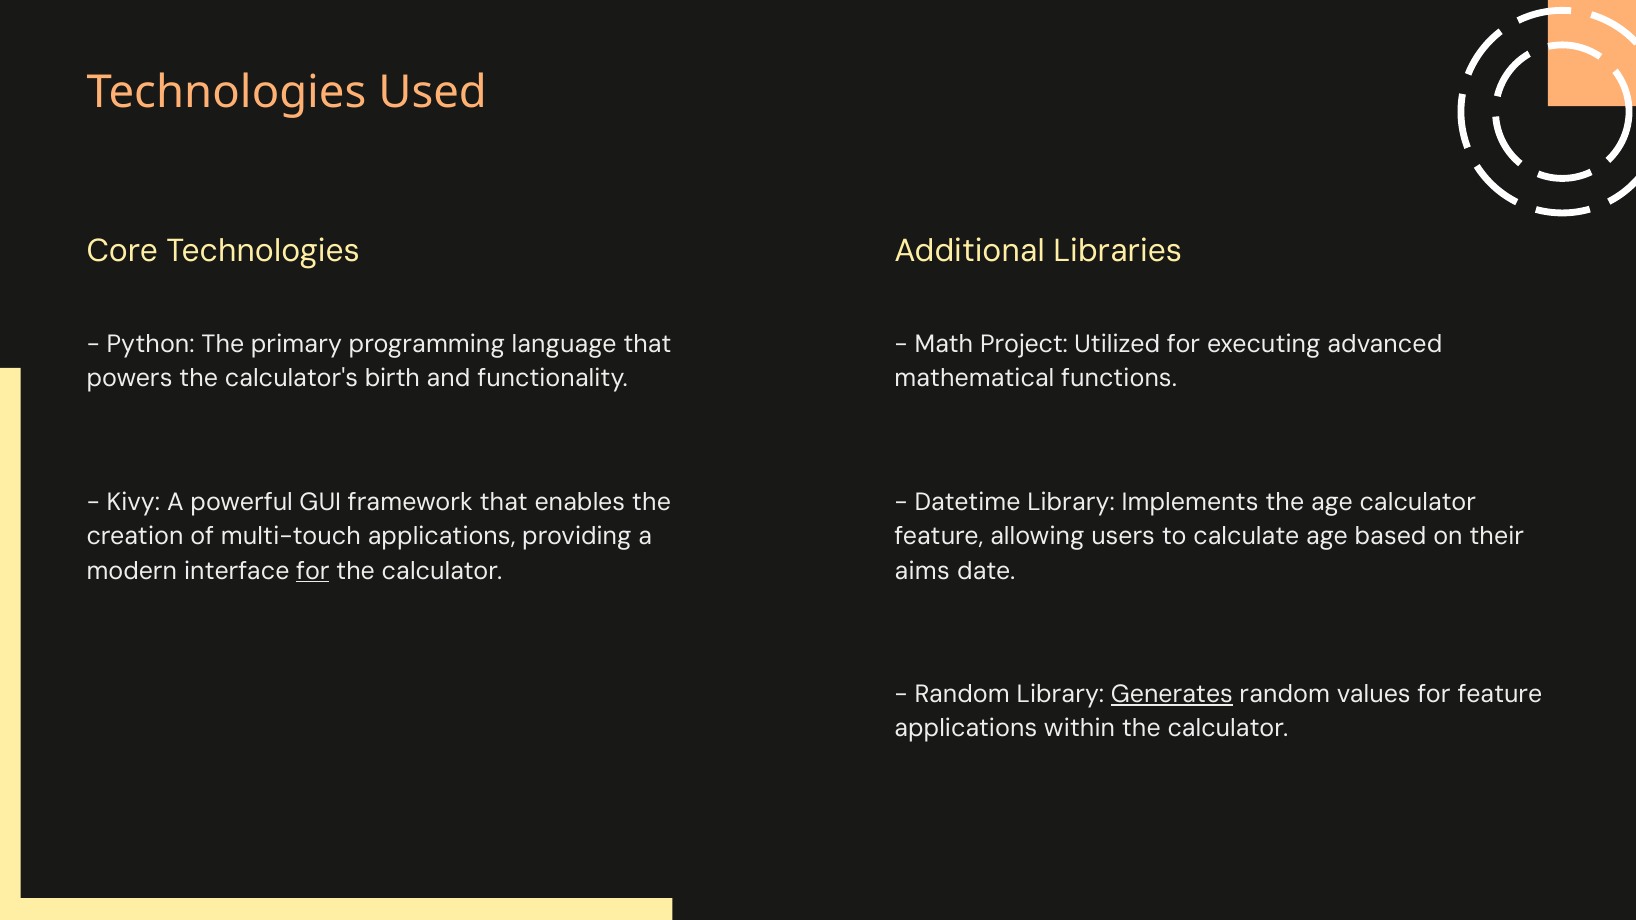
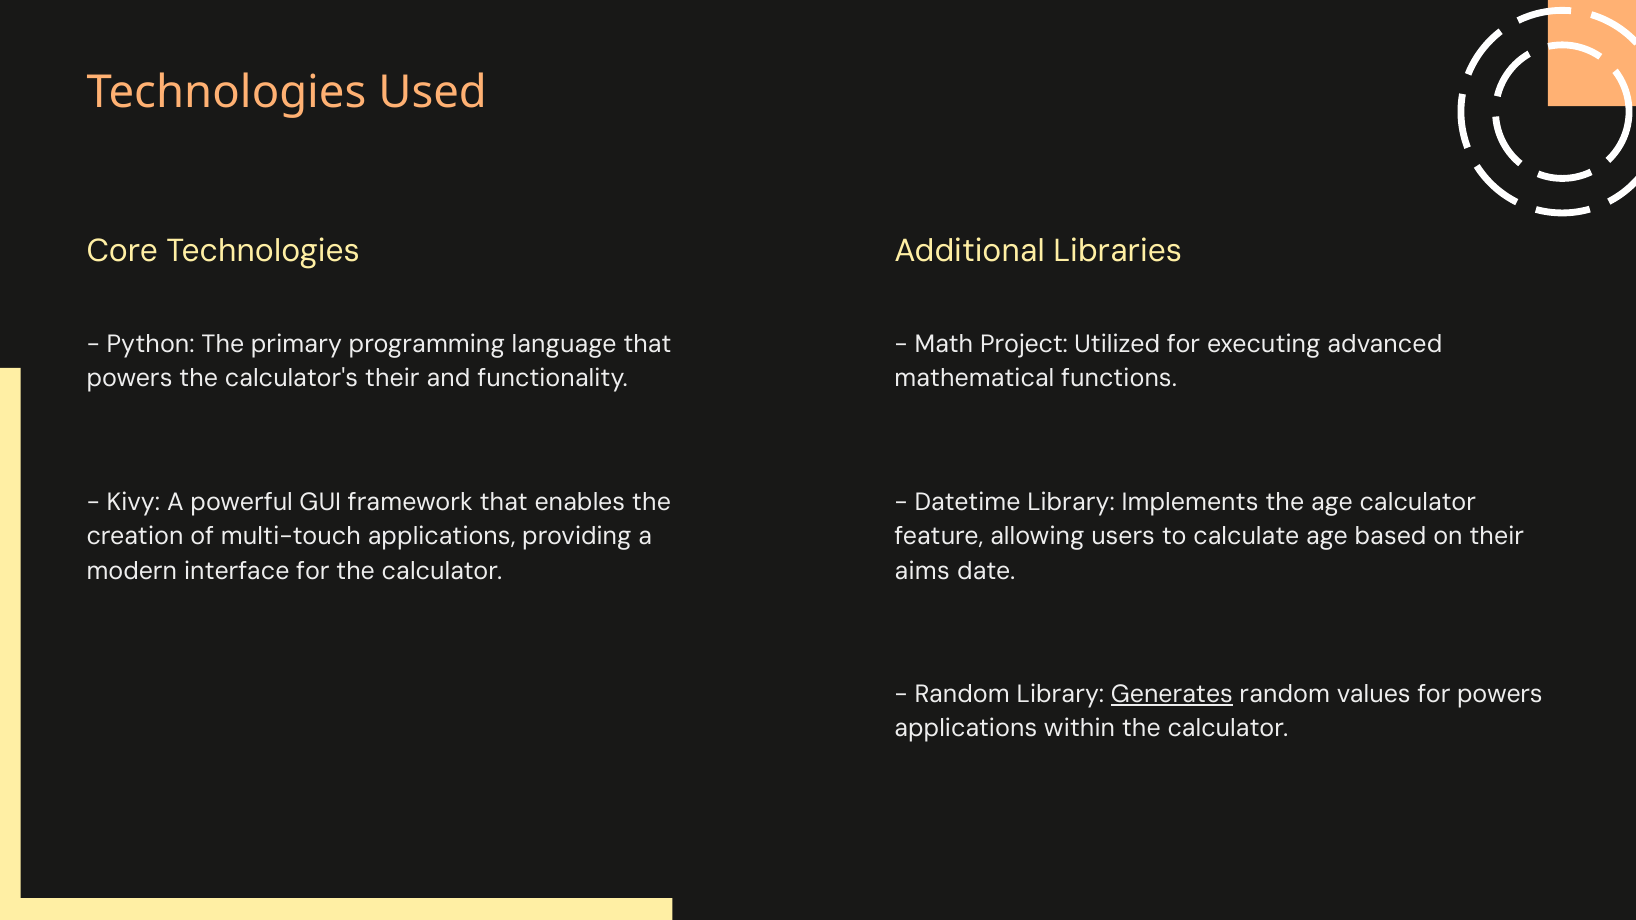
calculator's birth: birth -> their (392, 379)
for underline: present -> none (313, 571)
for feature: feature -> powers (1500, 694)
